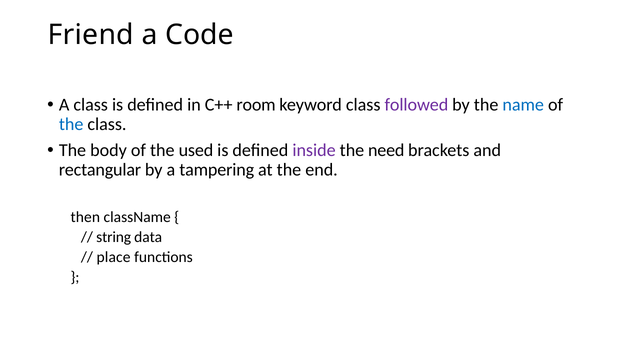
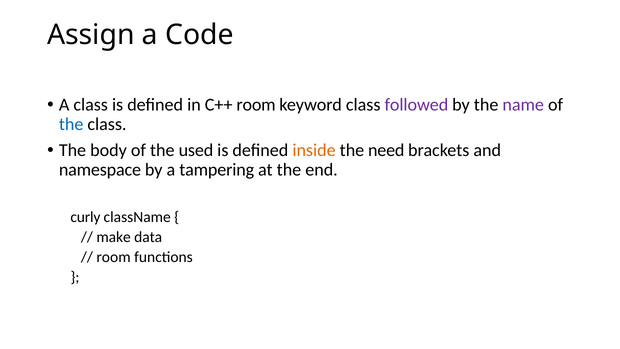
Friend: Friend -> Assign (91, 35)
name colour: blue -> purple (523, 105)
inside colour: purple -> orange (314, 150)
rectangular: rectangular -> namespace (100, 170)
then: then -> curly (85, 217)
string: string -> make (114, 237)
place: place -> room (114, 257)
